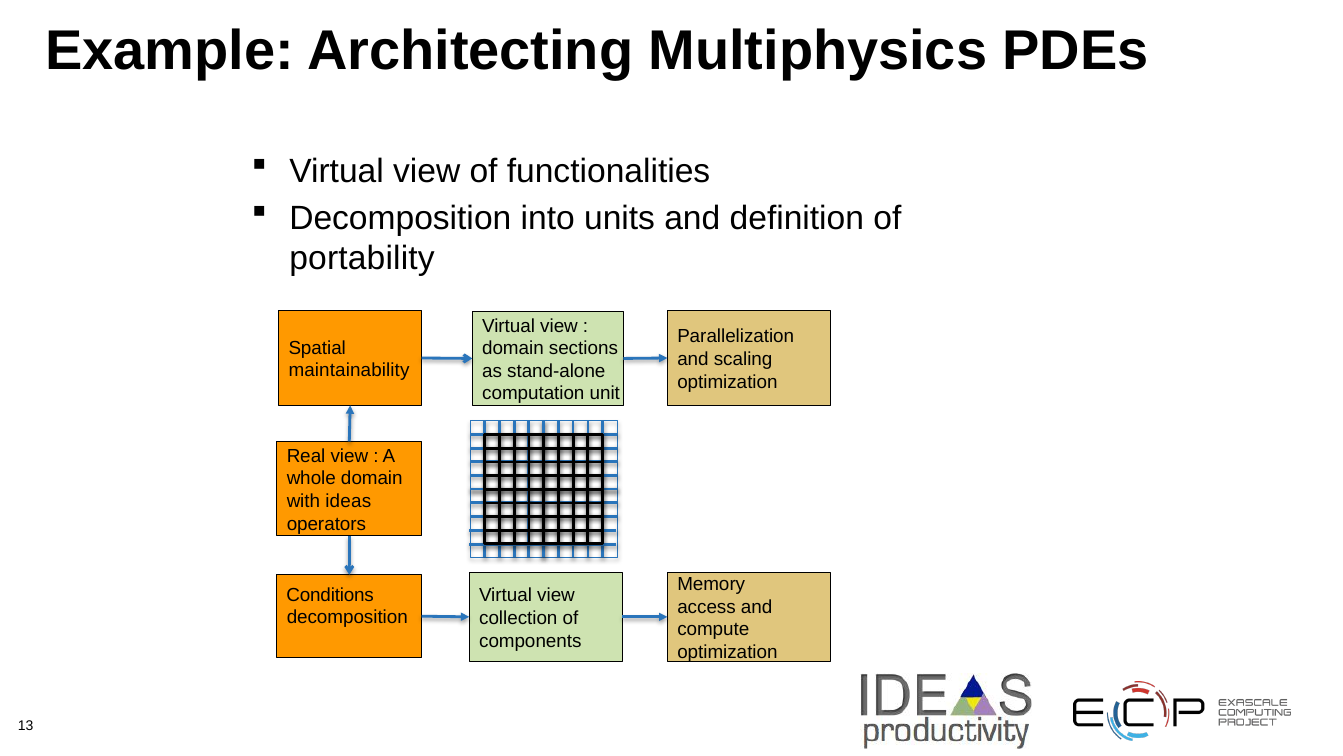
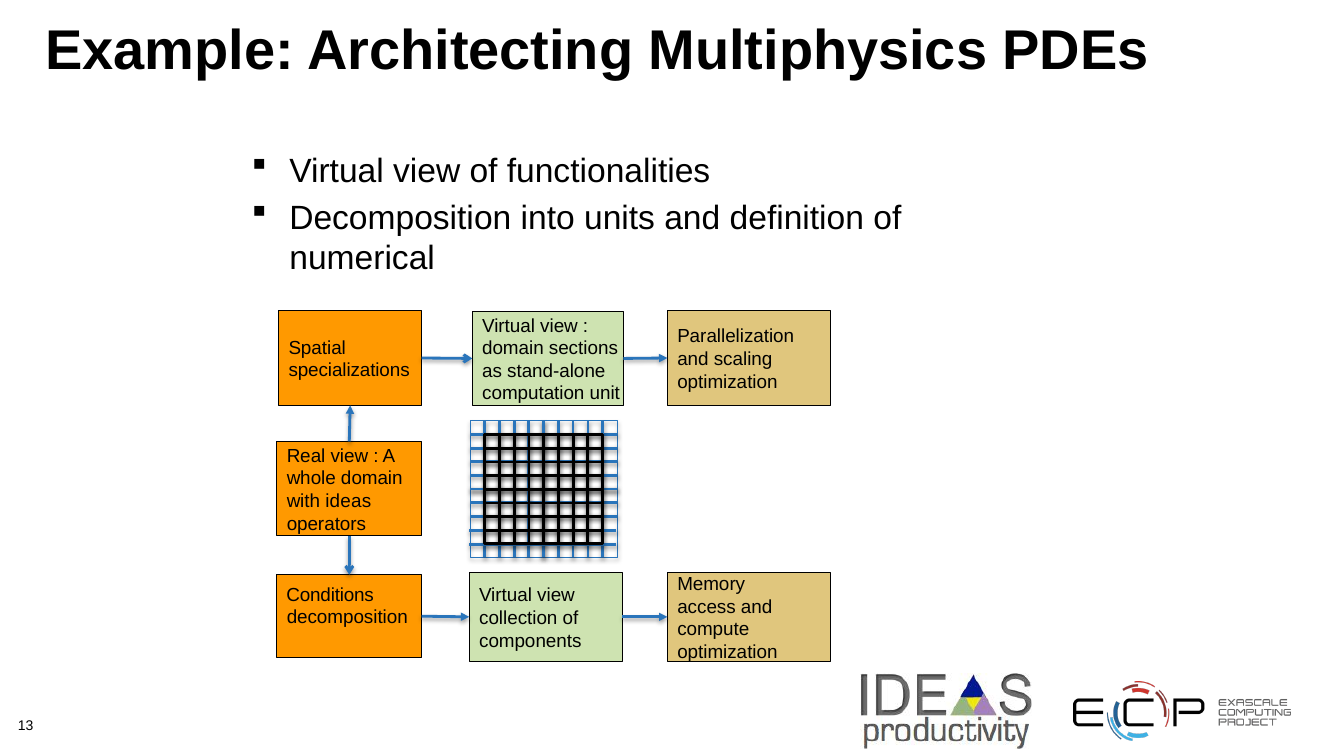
portability: portability -> numerical (362, 259)
maintainability: maintainability -> specializations (349, 370)
